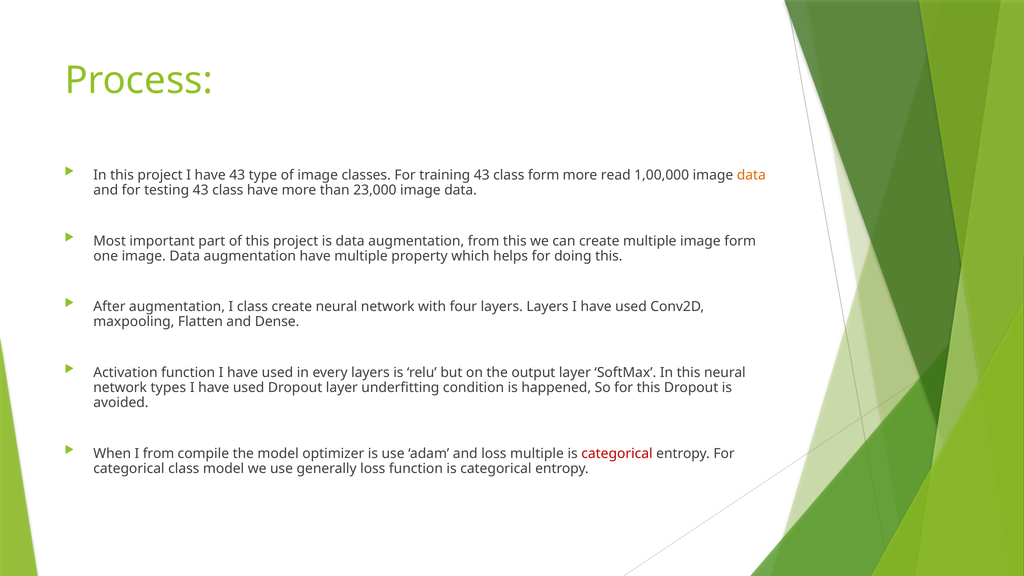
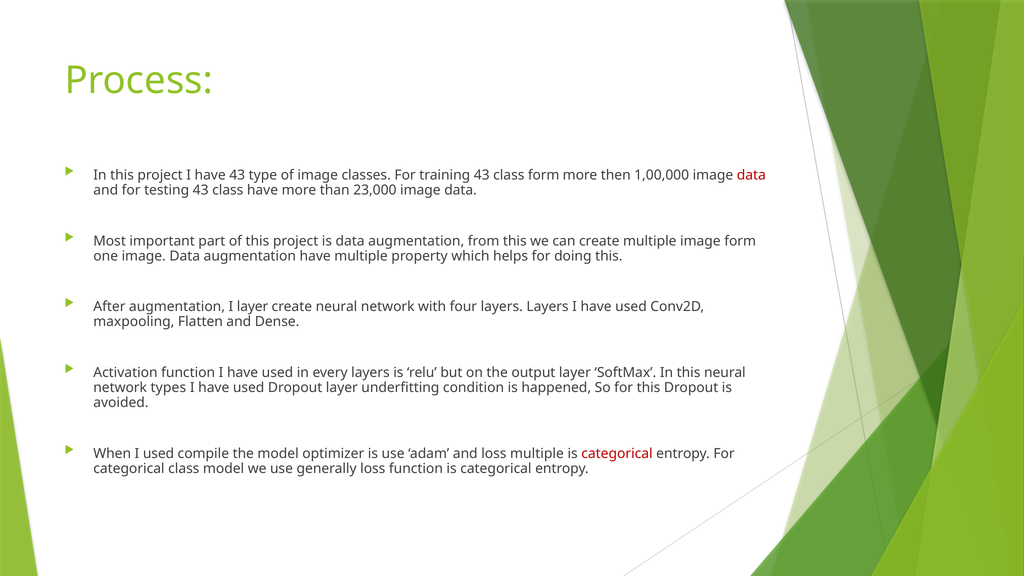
read: read -> then (616, 175)
data colour: orange -> red (751, 175)
I class: class -> layer (253, 307)
I from: from -> used (159, 454)
